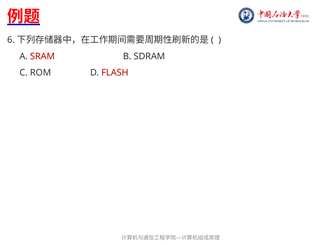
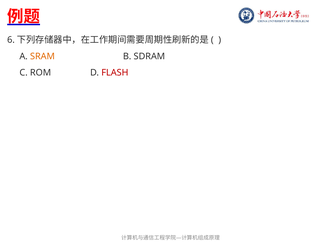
SRAM colour: red -> orange (42, 56)
